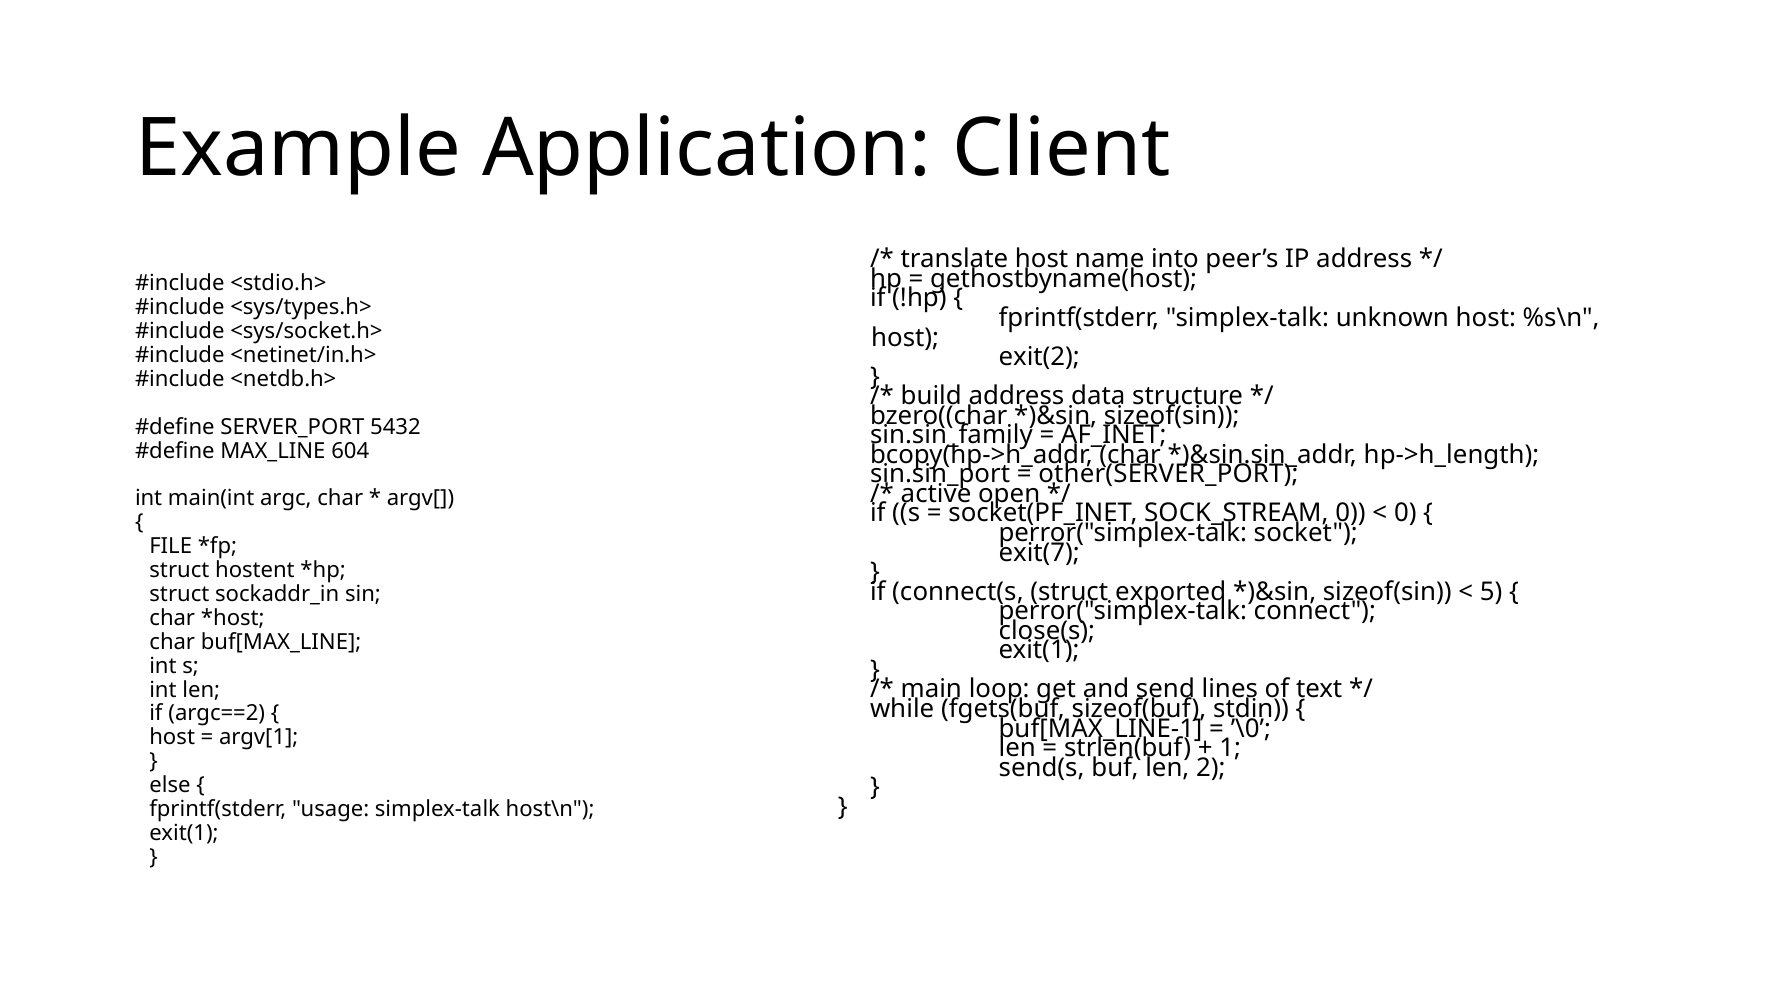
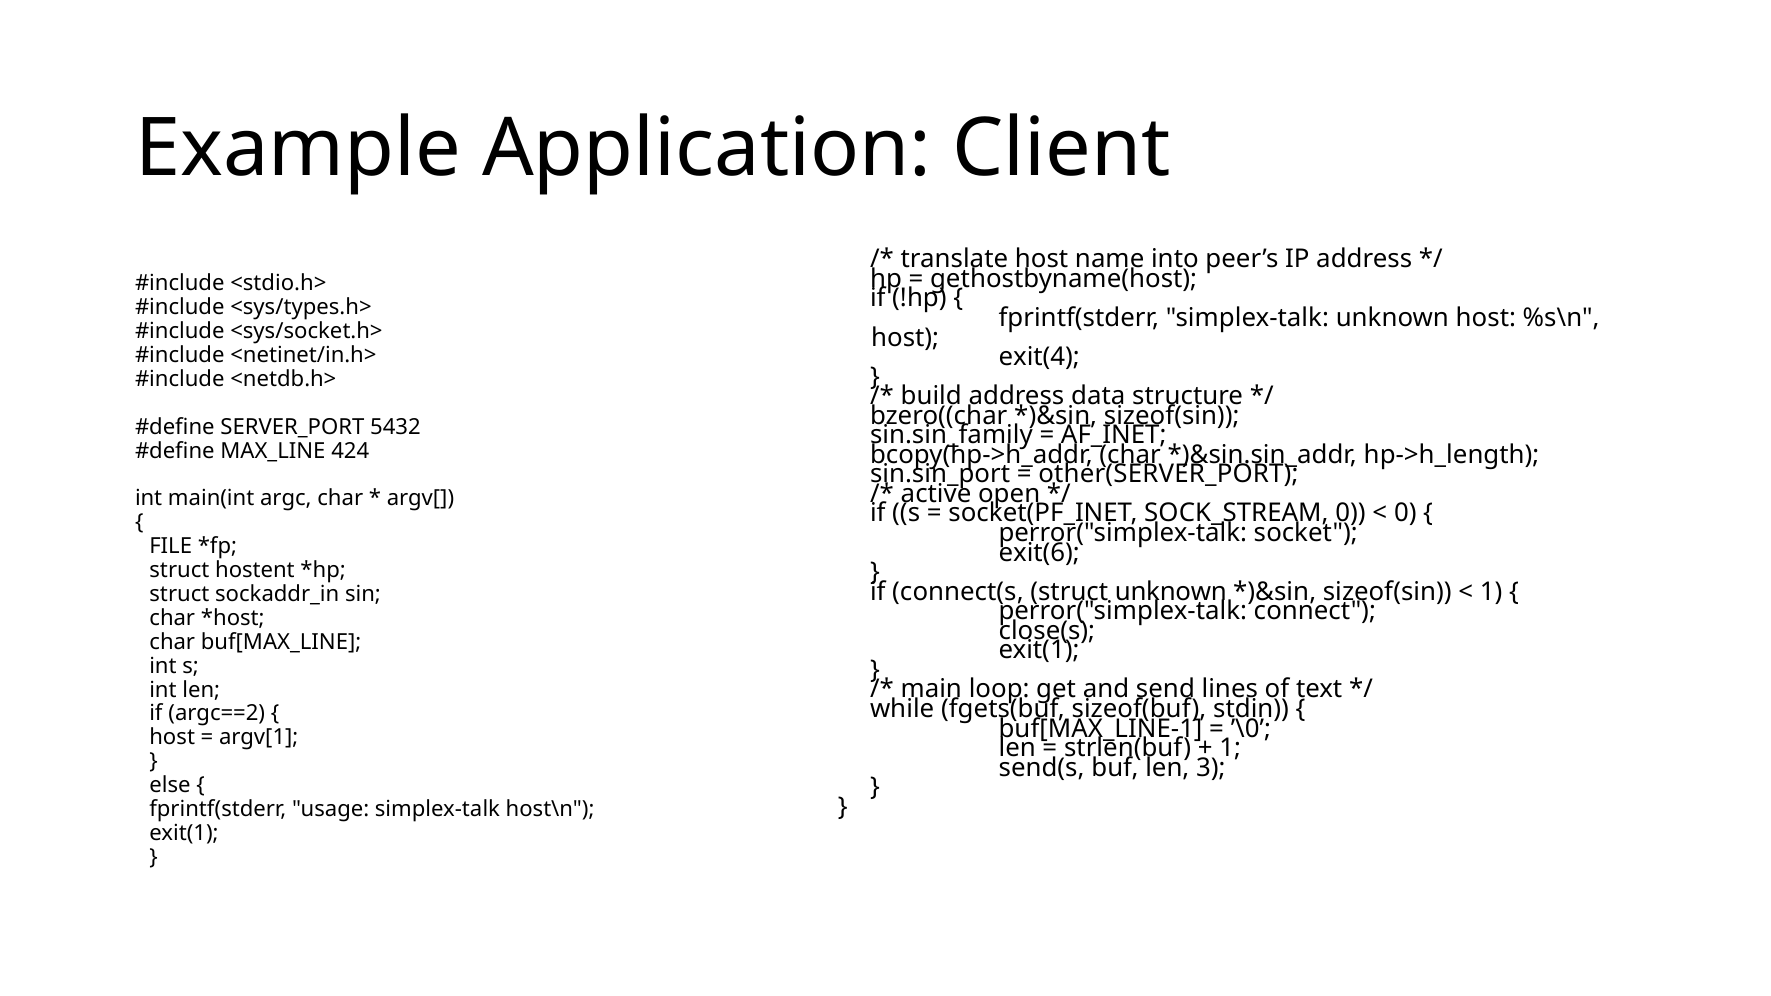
exit(2: exit(2 -> exit(4 (1039, 357)
604: 604 -> 424 (350, 451)
exit(7: exit(7 -> exit(6 (1039, 553)
struct exported: exported -> unknown (1171, 592)
5: 5 -> 1 (1491, 592)
2: 2 -> 3 (1211, 768)
